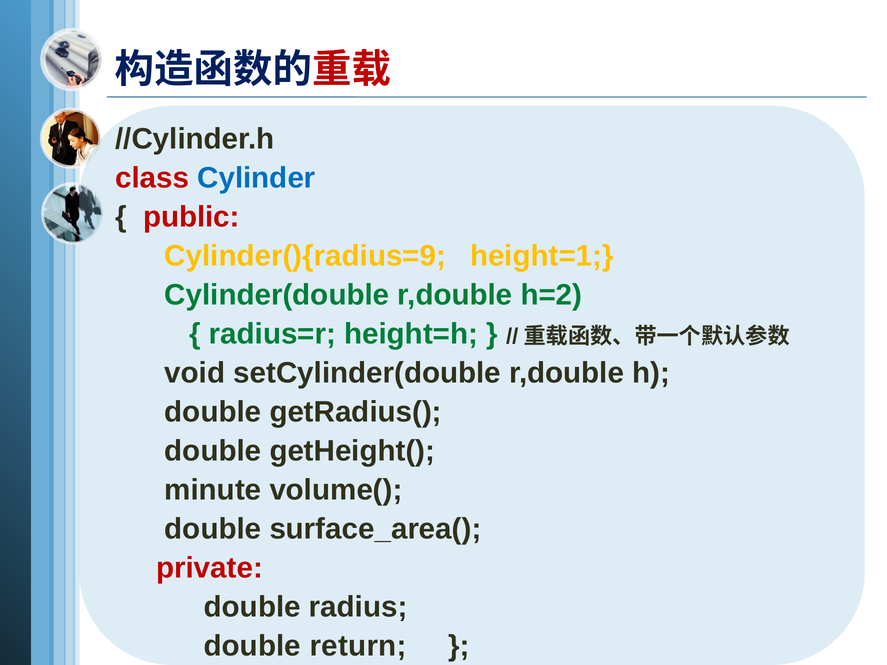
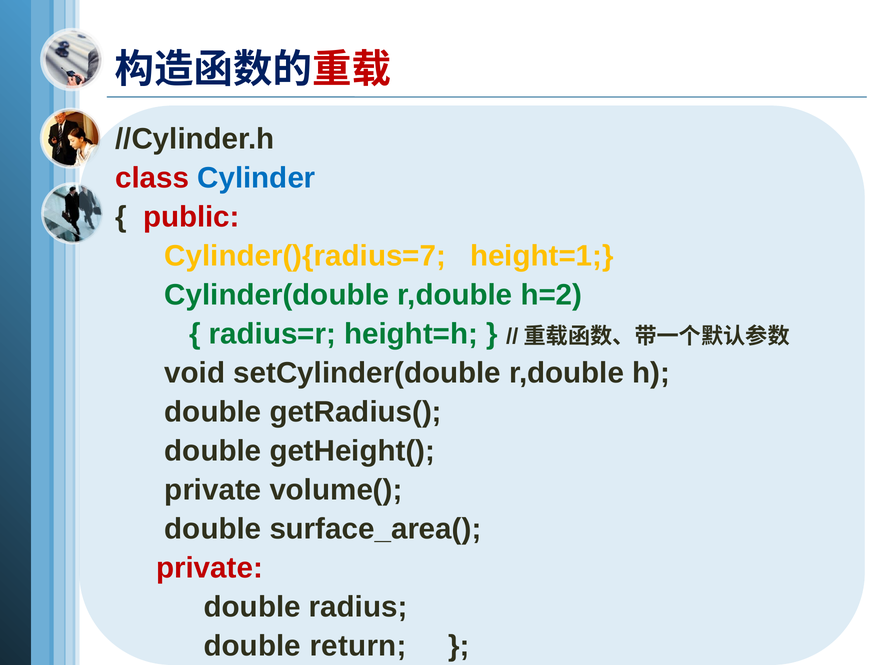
Cylinder(){radius=9: Cylinder(){radius=9 -> Cylinder(){radius=7 (305, 256)
minute: minute -> private (213, 490)
